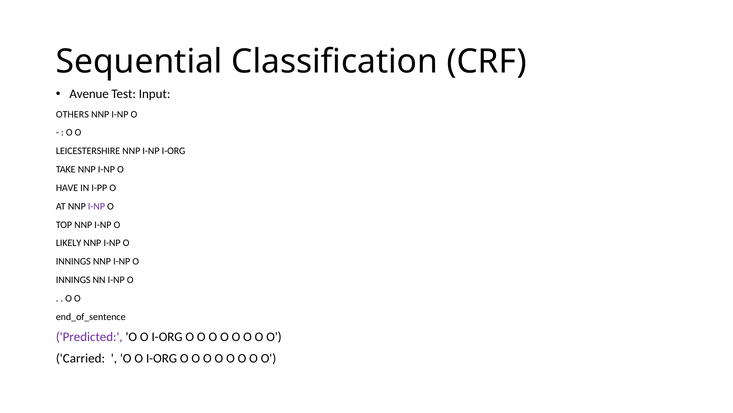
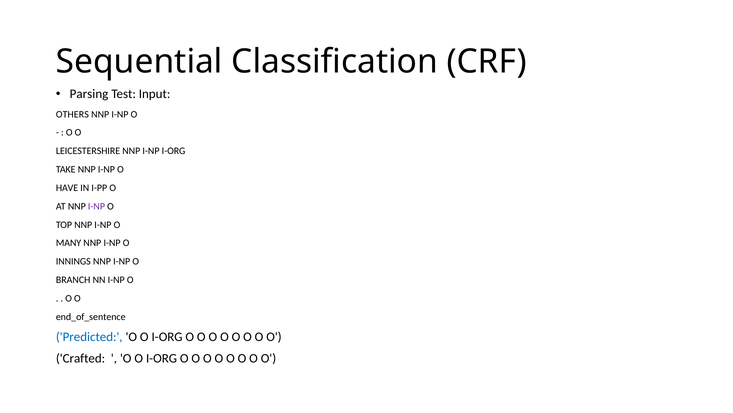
Avenue: Avenue -> Parsing (89, 94)
LIKELY: LIKELY -> MANY (69, 243)
INNINGS: INNINGS -> BRANCH (73, 279)
Predicted colour: purple -> blue (89, 336)
Carried: Carried -> Crafted (81, 358)
